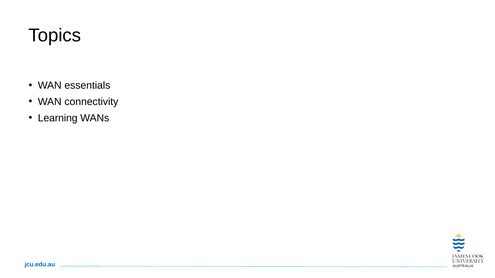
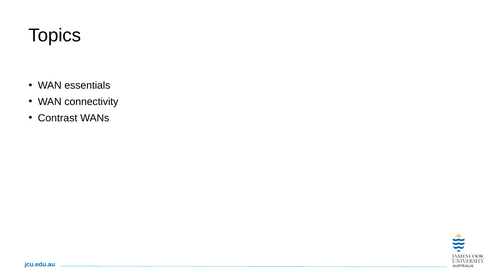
Learning: Learning -> Contrast (58, 118)
